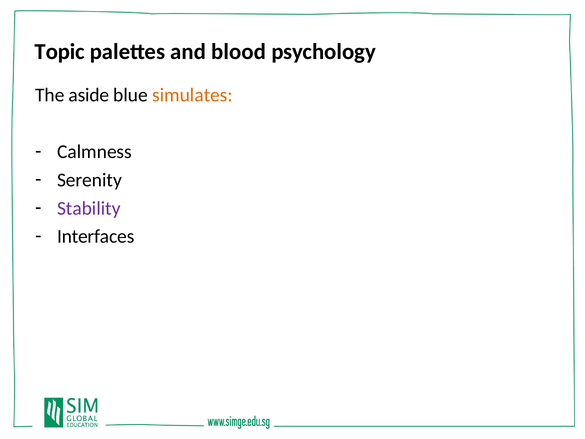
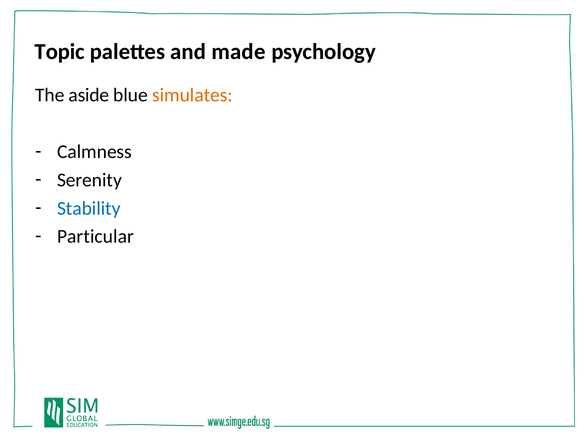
blood: blood -> made (238, 52)
Stability colour: purple -> blue (89, 208)
Interfaces: Interfaces -> Particular (96, 236)
